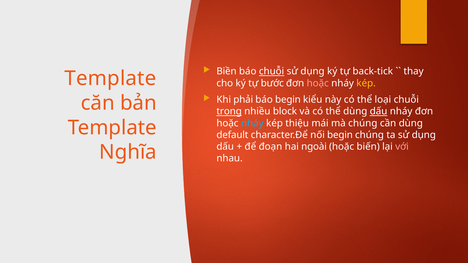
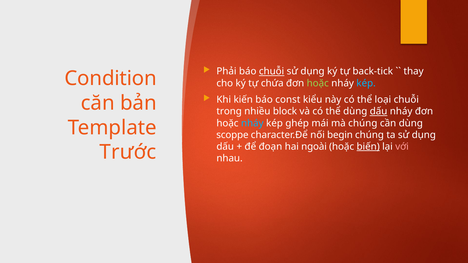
Biền: Biền -> Phải (226, 71)
Template: Template -> Condition (111, 79)
bước: bước -> chứa (272, 83)
hoặc colour: pink -> light green (318, 83)
kép colour: yellow -> light blue (366, 83)
phải: phải -> kiến (243, 100)
báo begin: begin -> const (288, 100)
trong underline: present -> none (229, 112)
thiệu: thiệu -> ghép (297, 123)
default: default -> scoppe (232, 135)
biến underline: none -> present (368, 147)
Nghĩa: Nghĩa -> Trước (128, 152)
